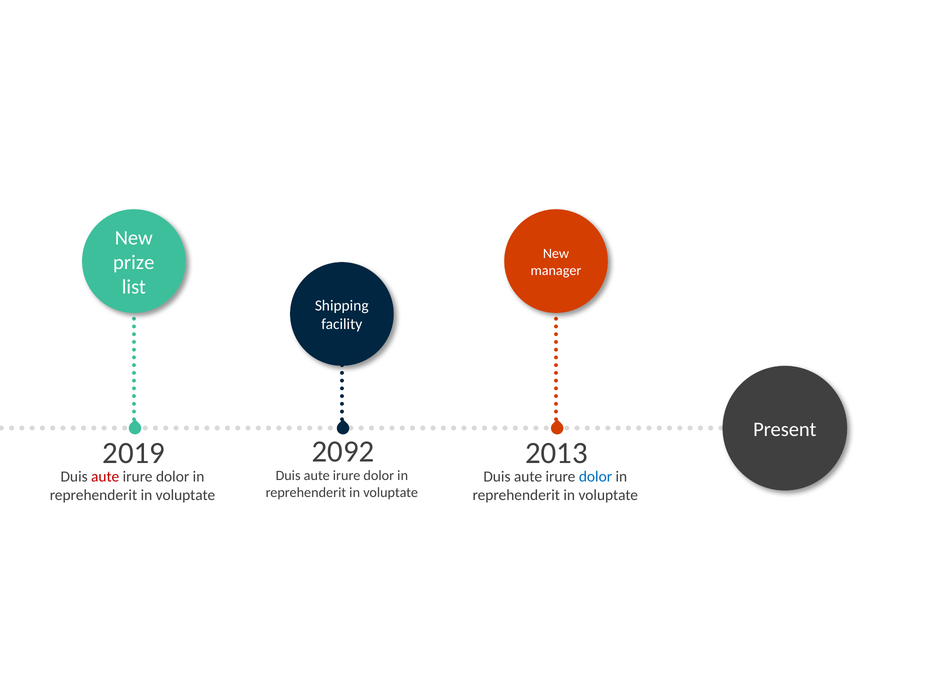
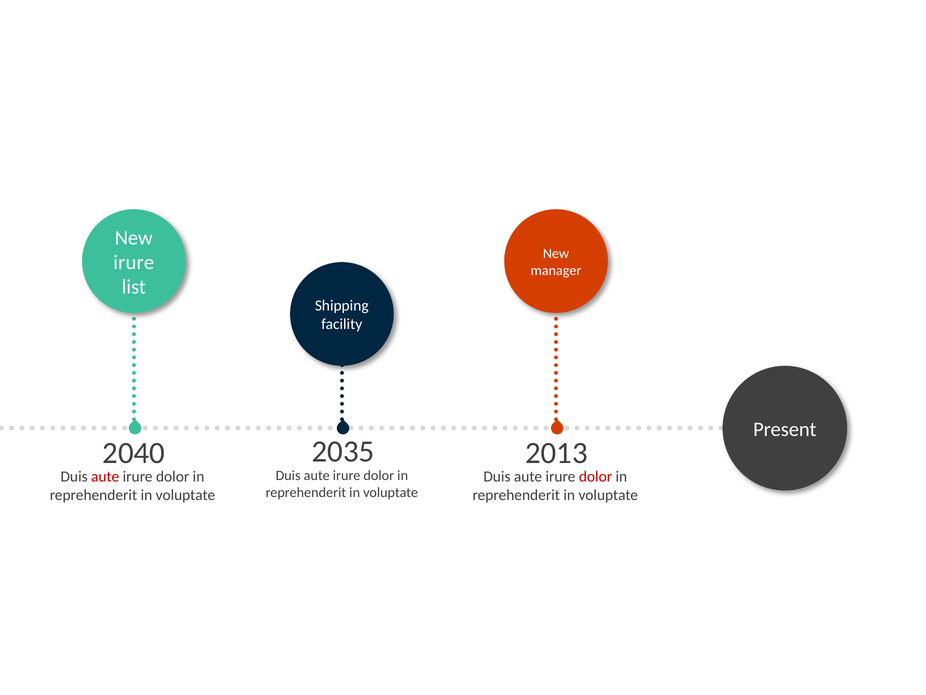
prize: prize -> irure (134, 262)
2092: 2092 -> 2035 (343, 451)
2019: 2019 -> 2040 (134, 453)
dolor colour: blue -> red (596, 476)
